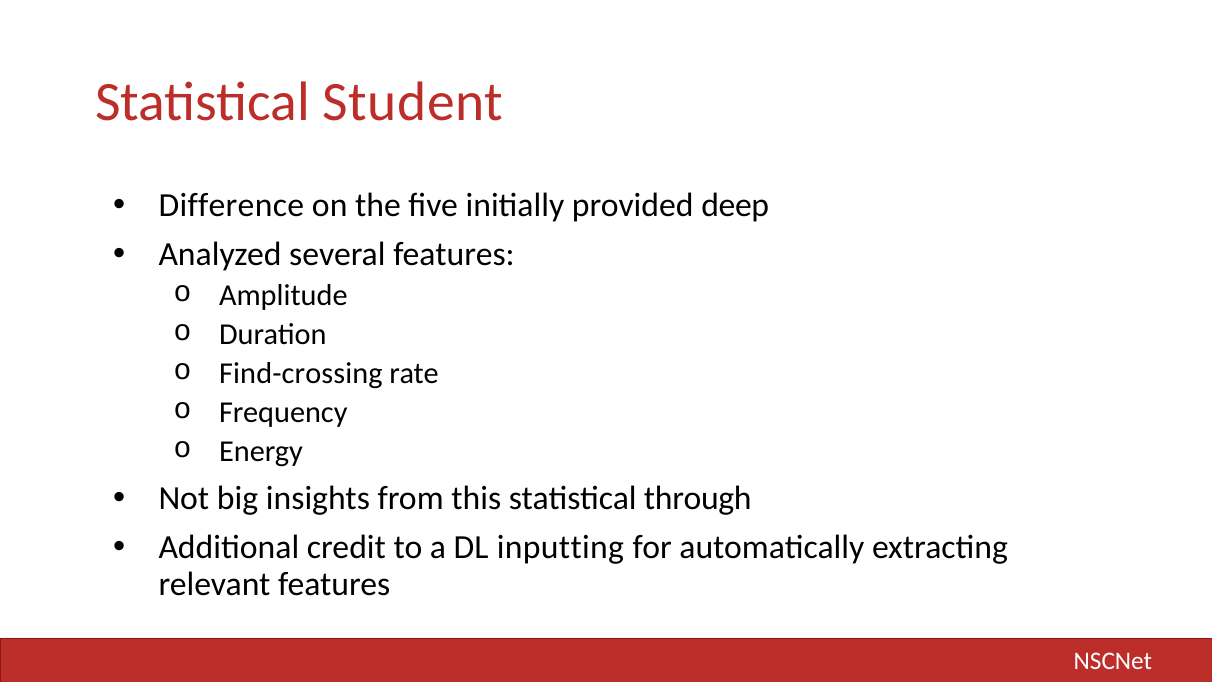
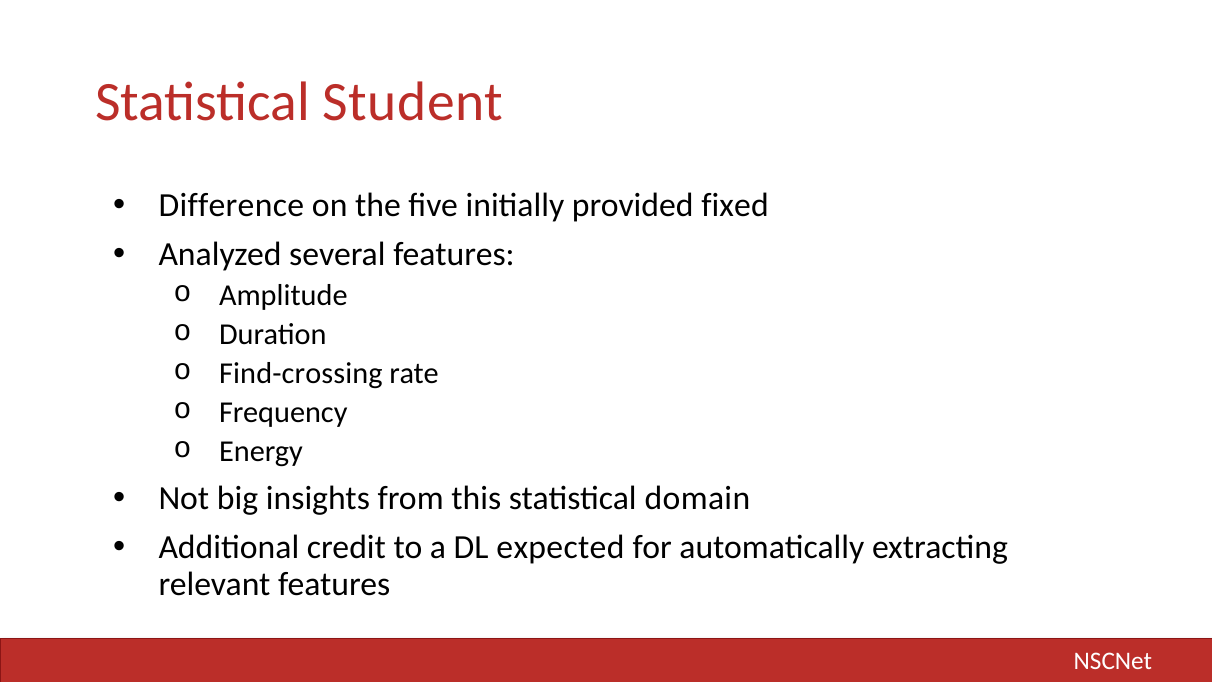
deep: deep -> fixed (735, 206)
through: through -> domain (697, 499)
inputting: inputting -> expected (560, 548)
